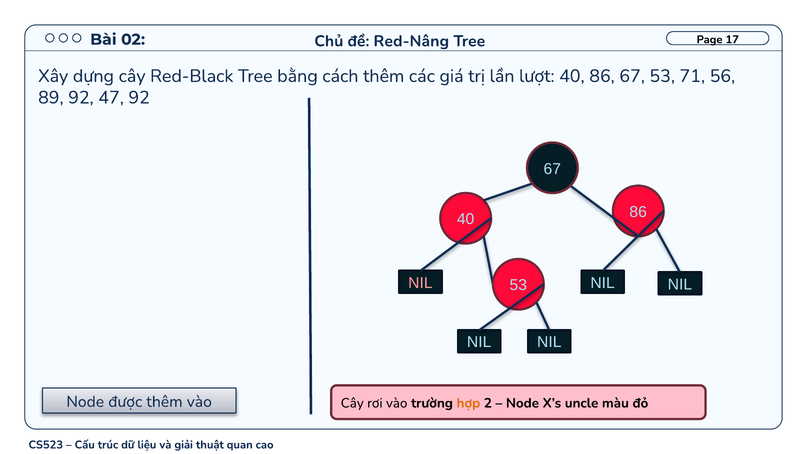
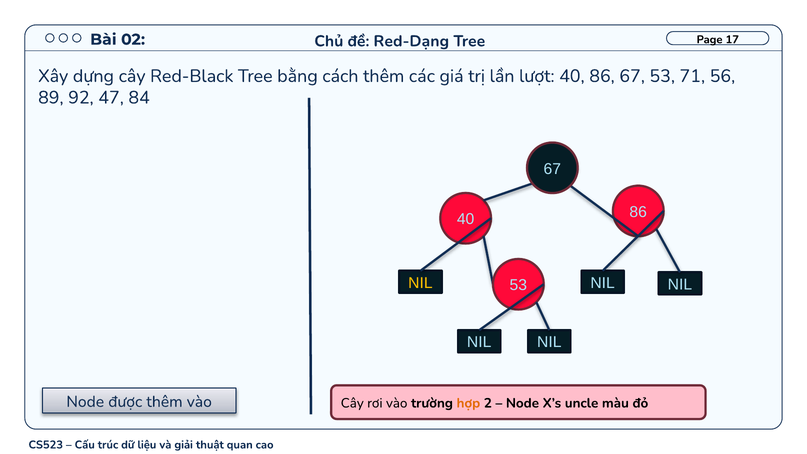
Red-Nâng: Red-Nâng -> Red-Dạng (411, 41)
47 92: 92 -> 84 (139, 98)
NIL colour: pink -> yellow (420, 283)
